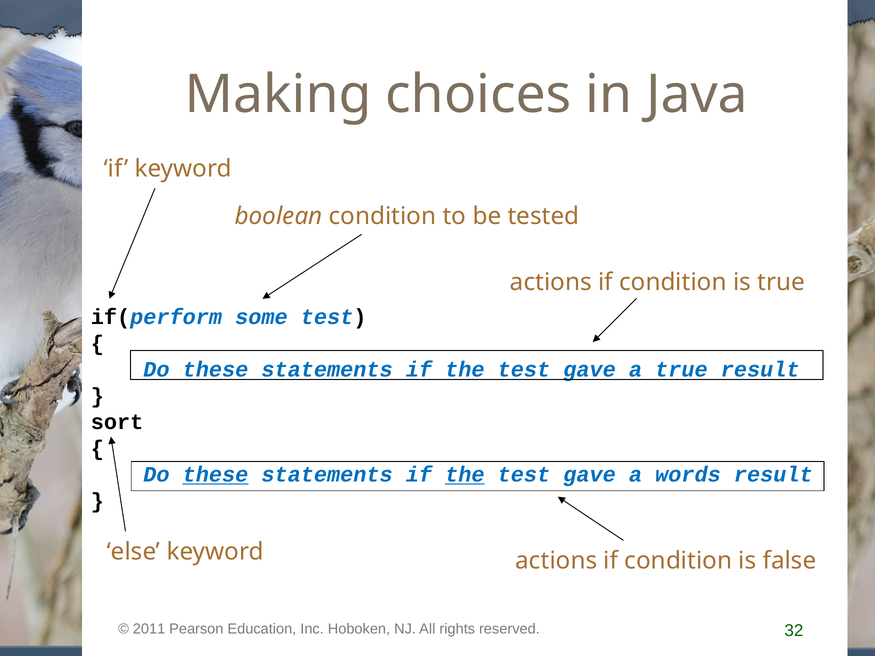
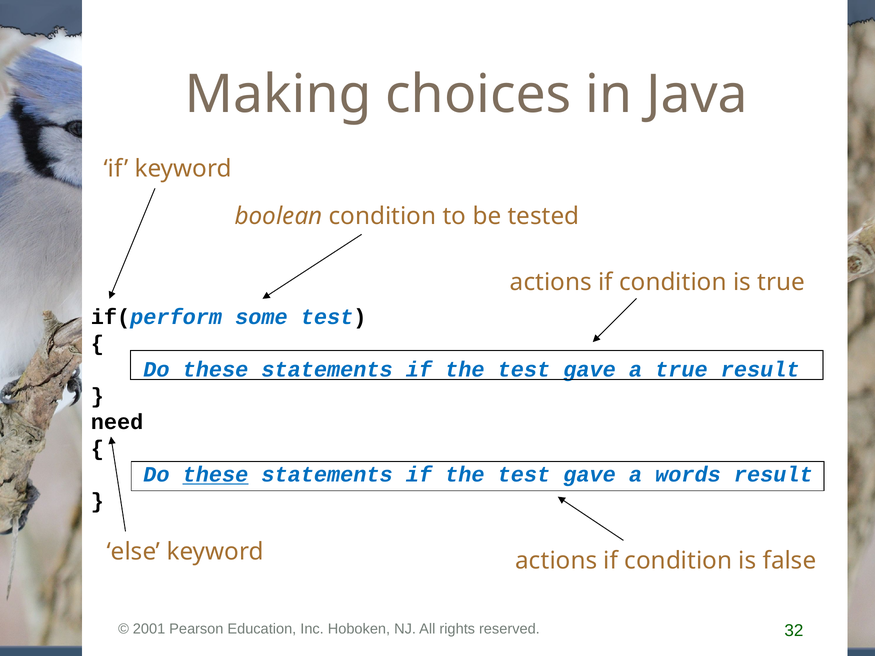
sort: sort -> need (117, 422)
the underline: present -> none (465, 475)
2011: 2011 -> 2001 (149, 629)
